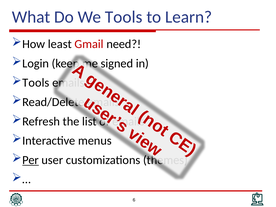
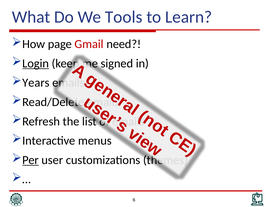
least: least -> page (60, 44)
Login underline: none -> present (36, 63)
Tools: Tools -> Years (36, 83)
